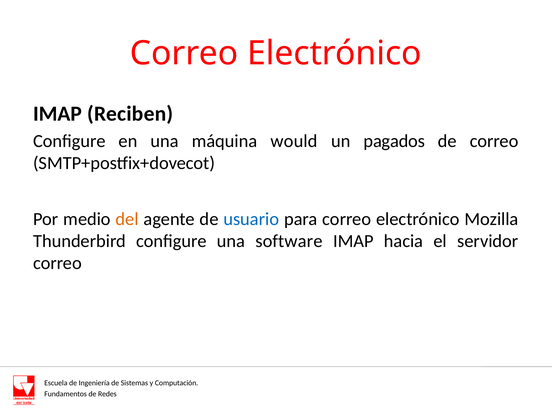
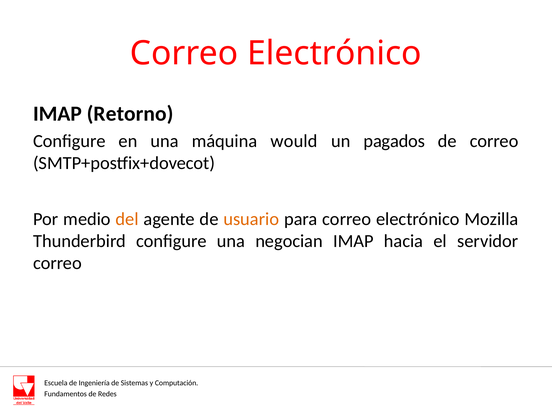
Reciben: Reciben -> Retorno (130, 114)
usuario colour: blue -> orange (251, 219)
software: software -> negocian (289, 241)
